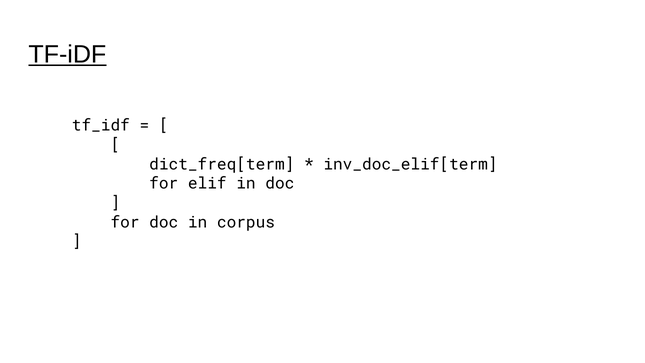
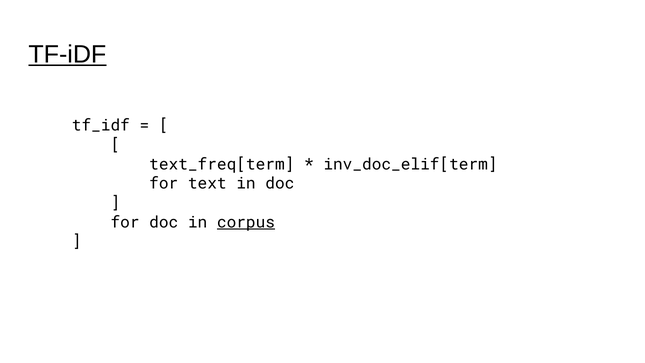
dict_freq[term: dict_freq[term -> text_freq[term (222, 164)
elif: elif -> text (207, 183)
corpus underline: none -> present (246, 222)
